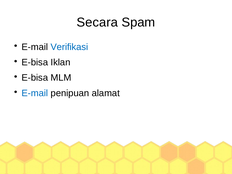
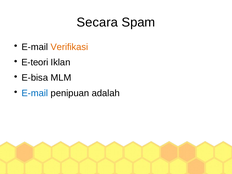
Verifikasi colour: blue -> orange (69, 47)
E-bisa: E-bisa -> E-teori (35, 62)
alamat: alamat -> adalah (106, 93)
